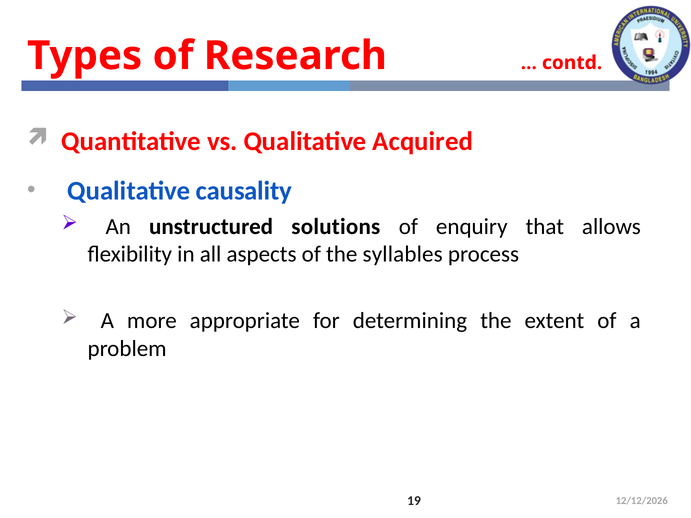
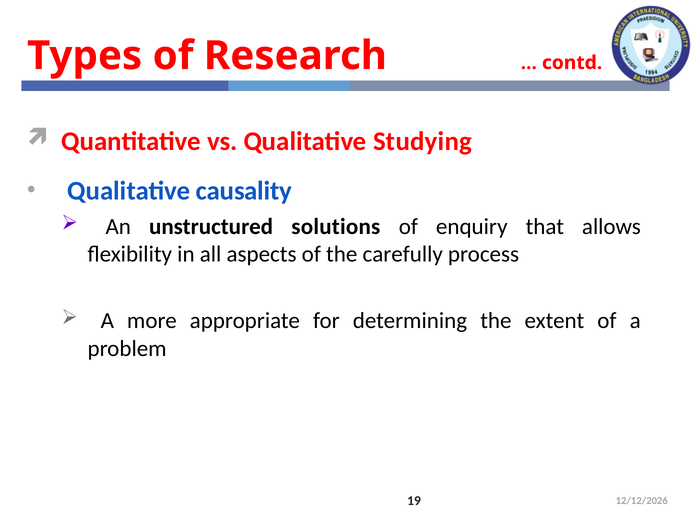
Acquired: Acquired -> Studying (423, 142)
syllables: syllables -> carefully (403, 254)
